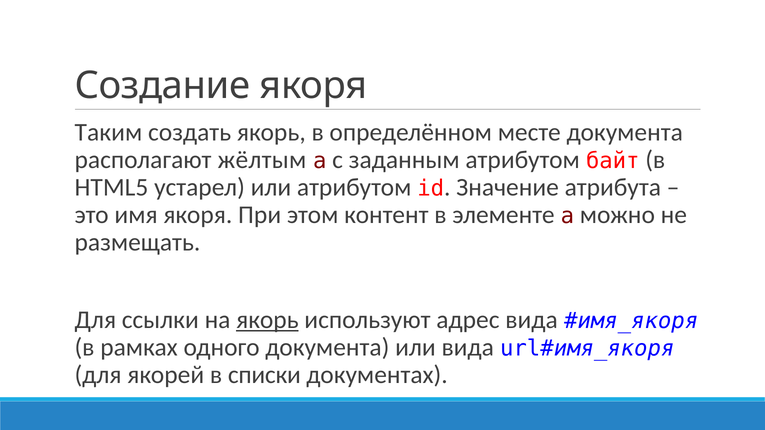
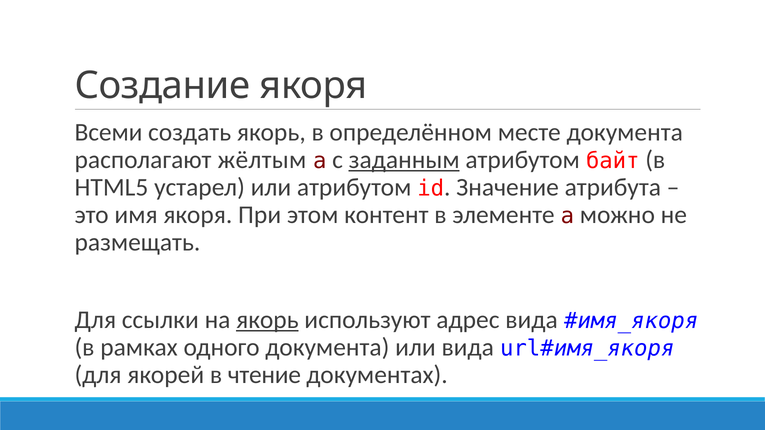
Таким: Таким -> Всеми (109, 132)
заданным underline: none -> present (404, 160)
списки: списки -> чтение (264, 375)
